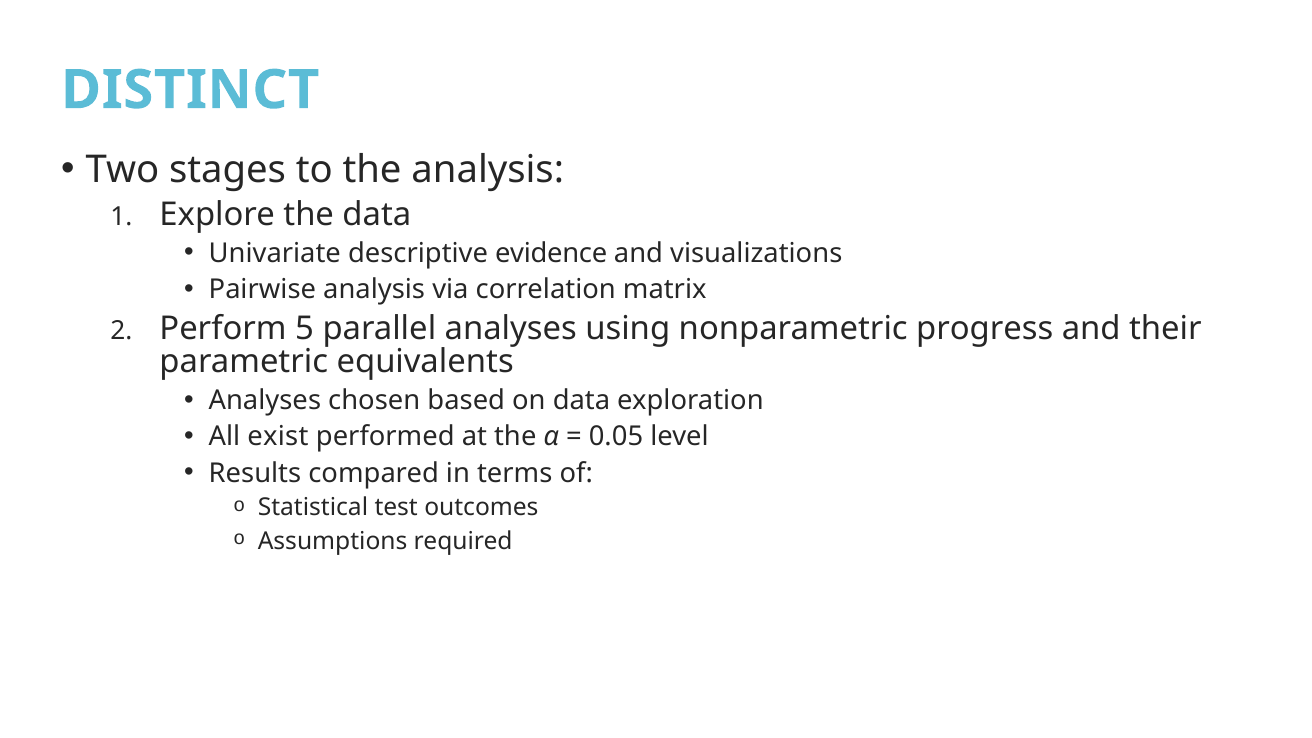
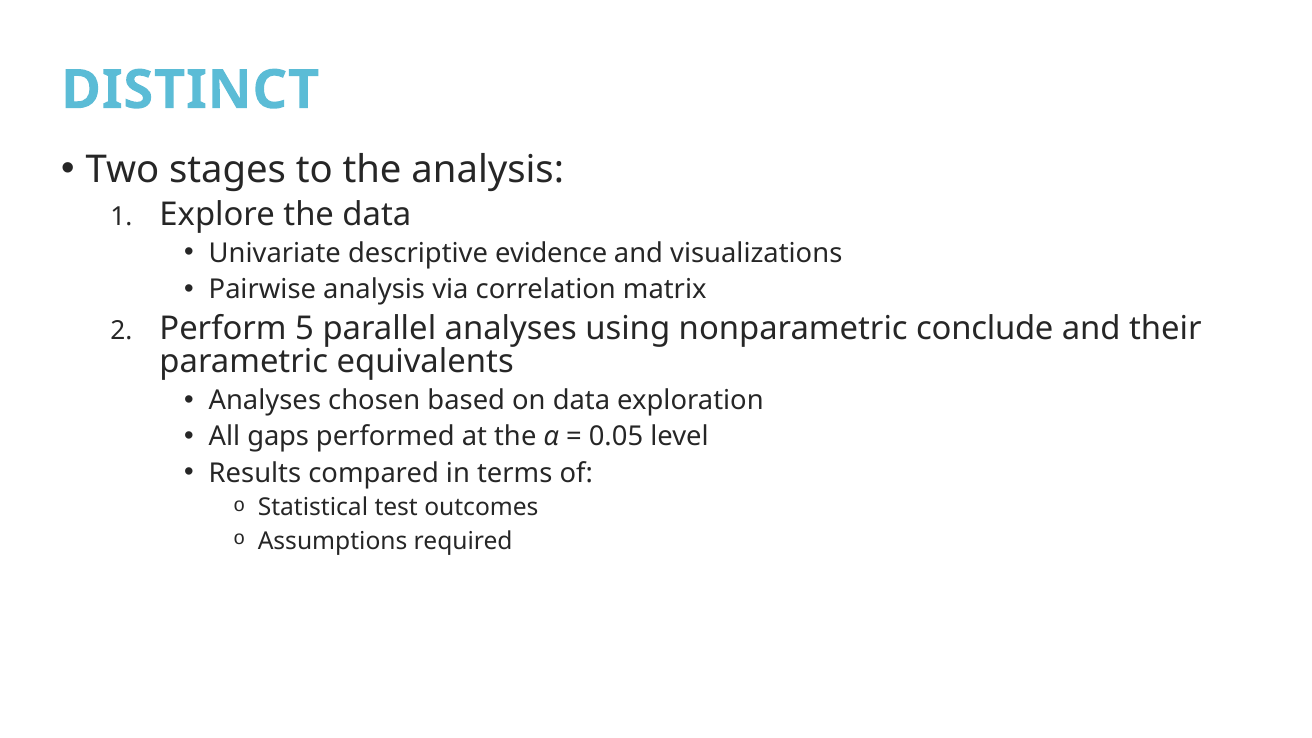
progress: progress -> conclude (985, 328)
exist: exist -> gaps (278, 437)
